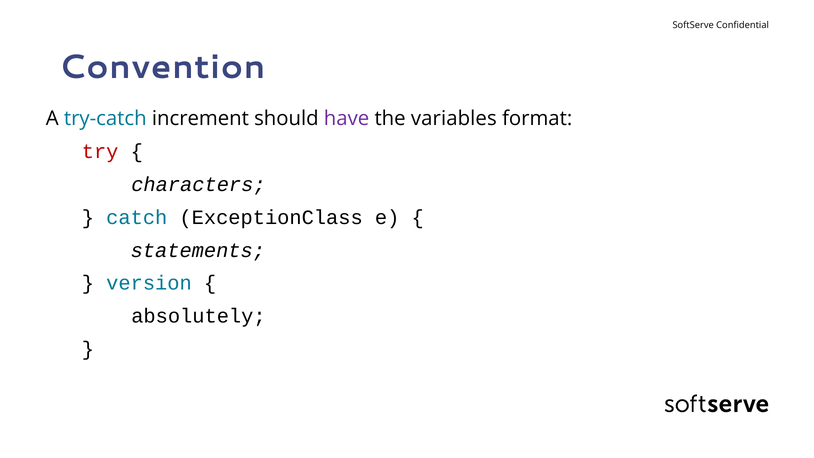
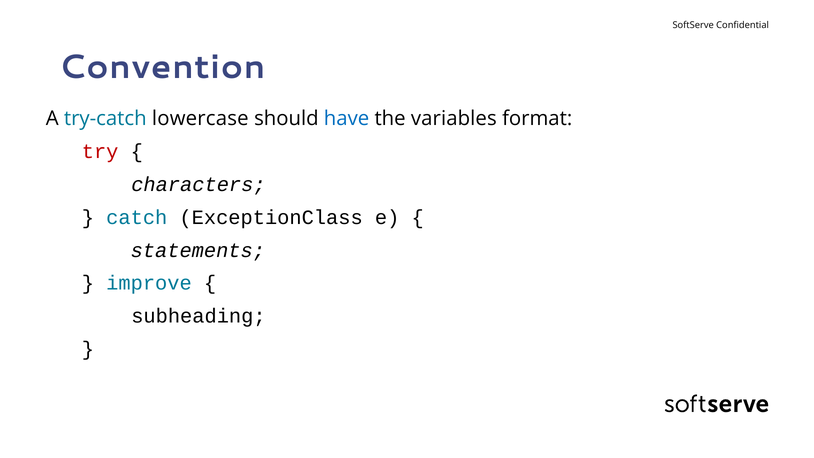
increment: increment -> lowercase (200, 119)
have colour: purple -> blue (347, 119)
version: version -> improve (149, 283)
absolutely: absolutely -> subheading (198, 316)
